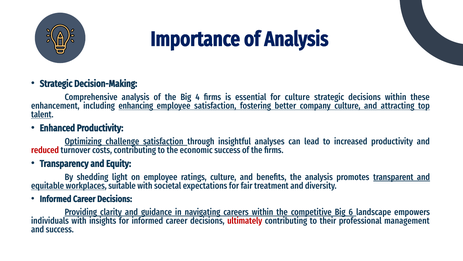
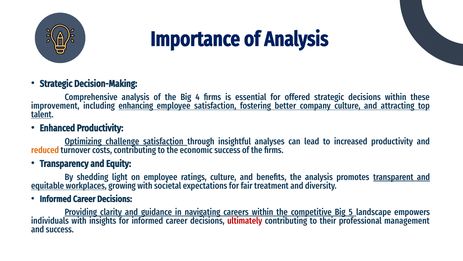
for culture: culture -> offered (297, 97)
enhancement: enhancement -> improvement (55, 106)
reduced colour: red -> orange (45, 150)
suitable: suitable -> growing (122, 185)
6: 6 -> 5 (351, 212)
